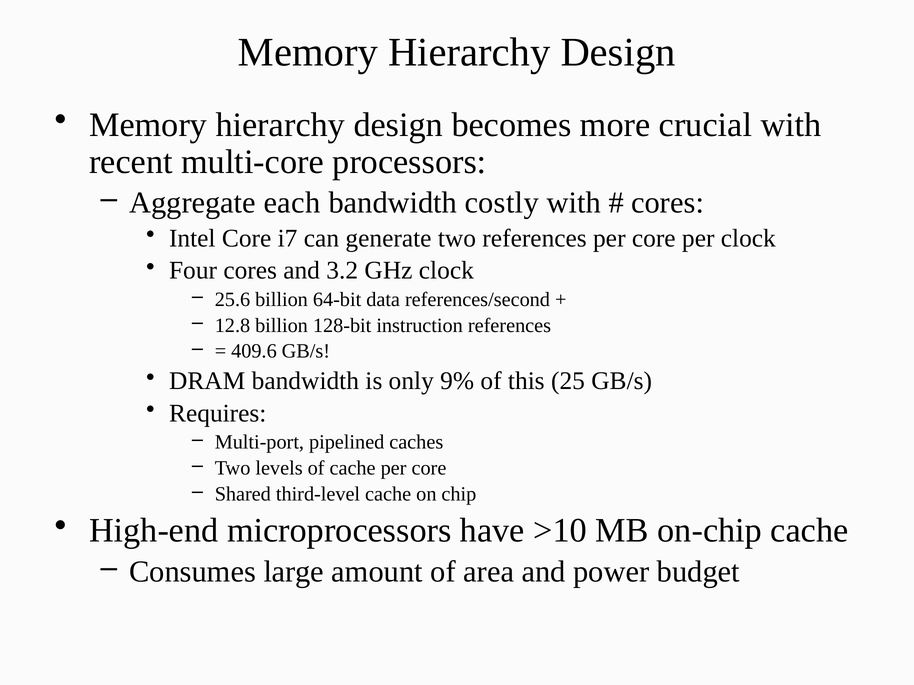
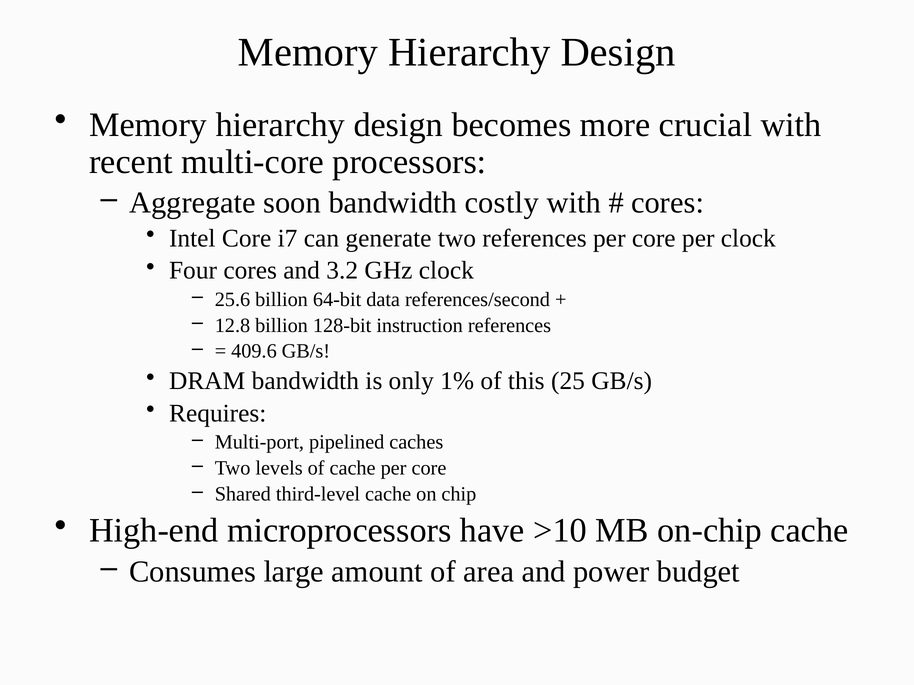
each: each -> soon (292, 203)
9%: 9% -> 1% (457, 381)
